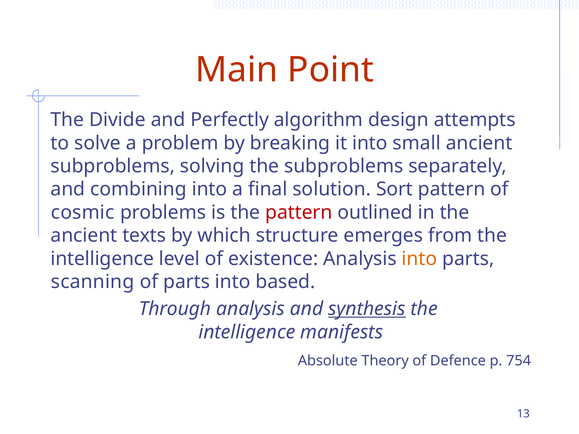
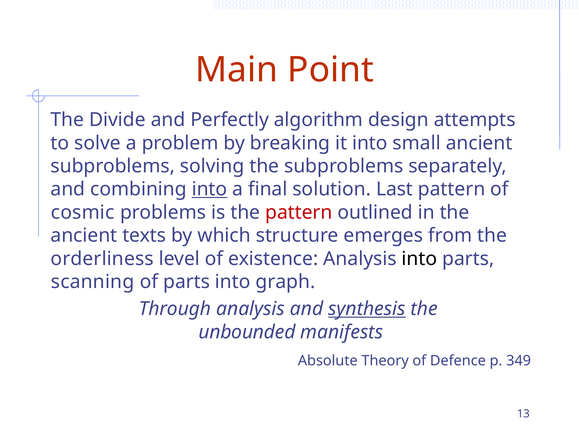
into underline: none -> present (209, 189)
Sort: Sort -> Last (394, 189)
intelligence: intelligence -> orderliness (102, 259)
into colour: orange -> black (419, 259)
based: based -> graph (285, 282)
intelligence: intelligence -> unbounded (247, 332)
754: 754 -> 349 (519, 361)
